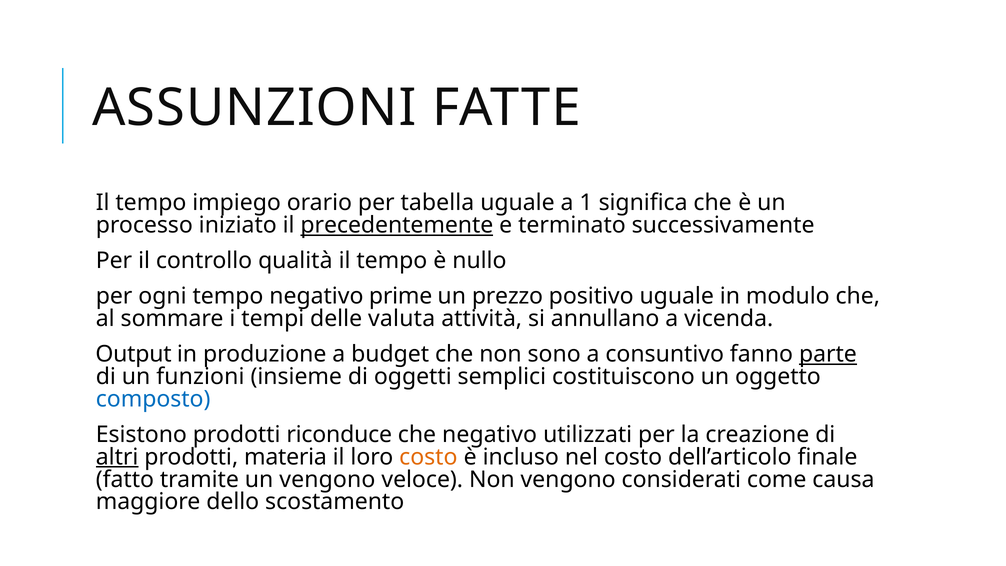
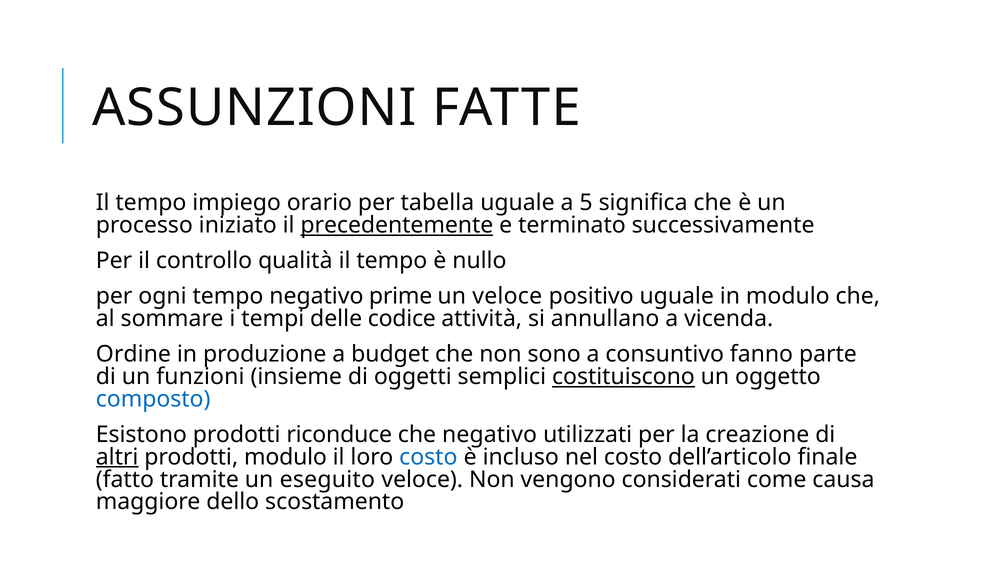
1: 1 -> 5 (586, 203)
un prezzo: prezzo -> veloce (507, 296)
valuta: valuta -> codice (402, 319)
Output: Output -> Ordine (133, 354)
parte underline: present -> none (828, 354)
costituiscono underline: none -> present (623, 377)
prodotti materia: materia -> modulo (285, 457)
costo colour: orange -> blue (428, 457)
un vengono: vengono -> eseguito (327, 479)
